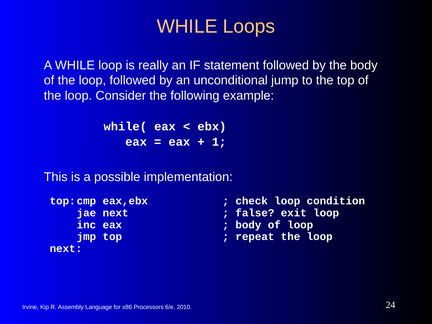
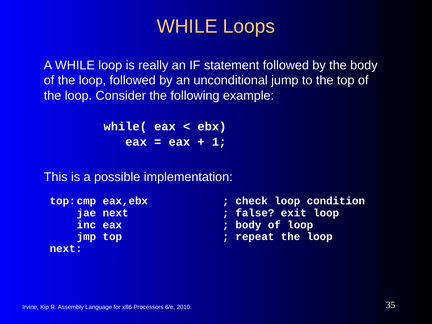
24: 24 -> 35 (390, 305)
